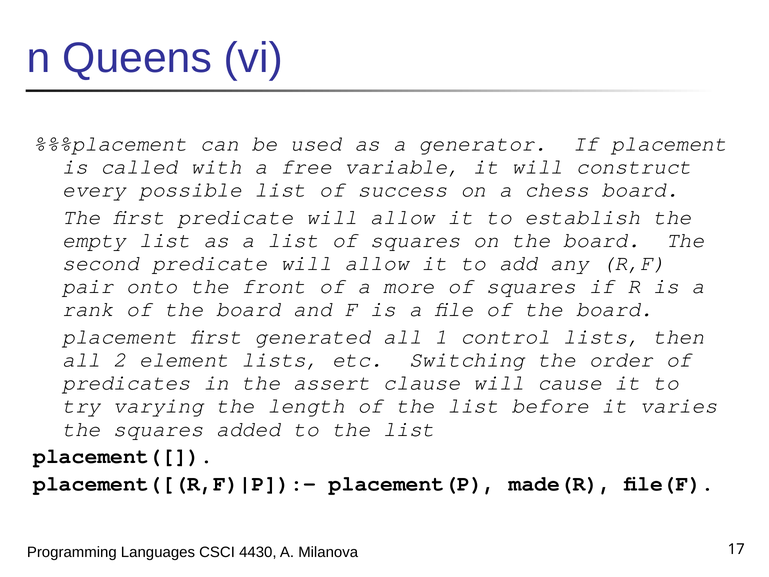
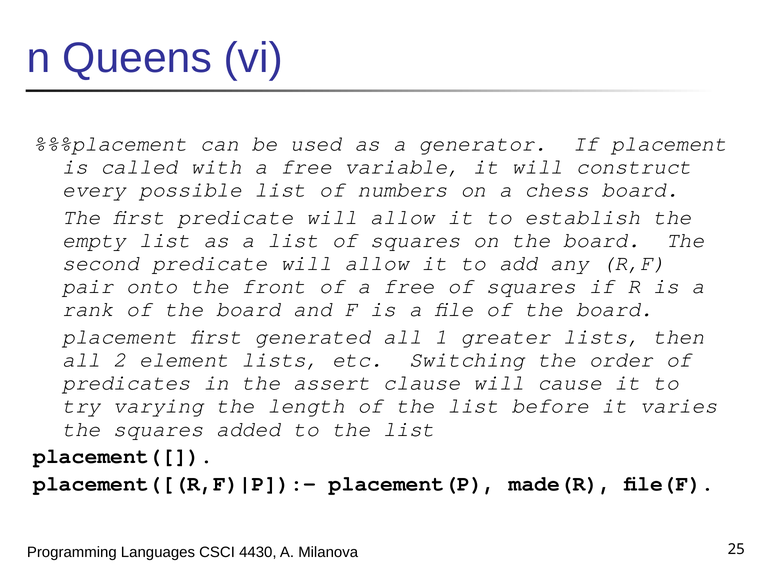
success: success -> numbers (403, 190)
of a more: more -> free (409, 286)
control: control -> greater (505, 337)
17: 17 -> 25 (736, 549)
